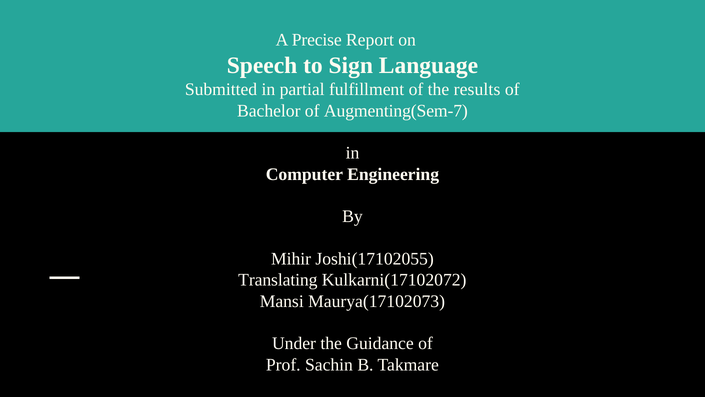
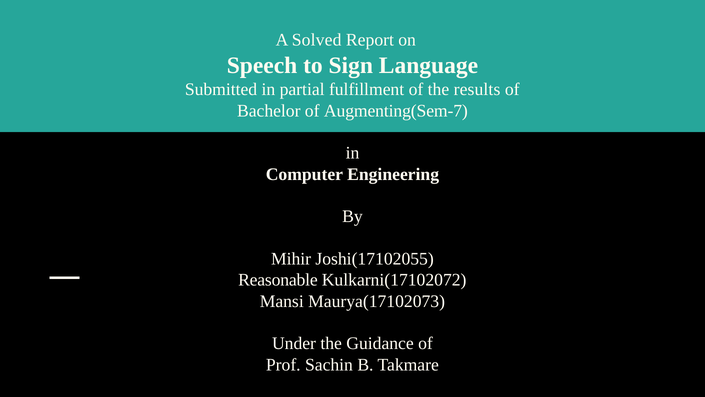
Precise: Precise -> Solved (317, 40)
Translating: Translating -> Reasonable (278, 280)
